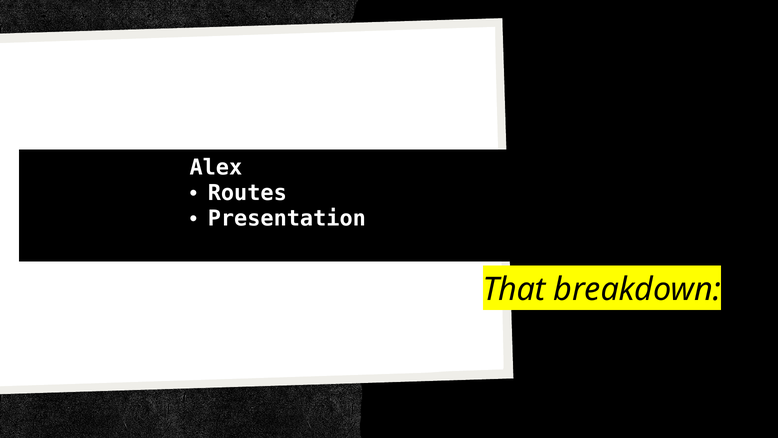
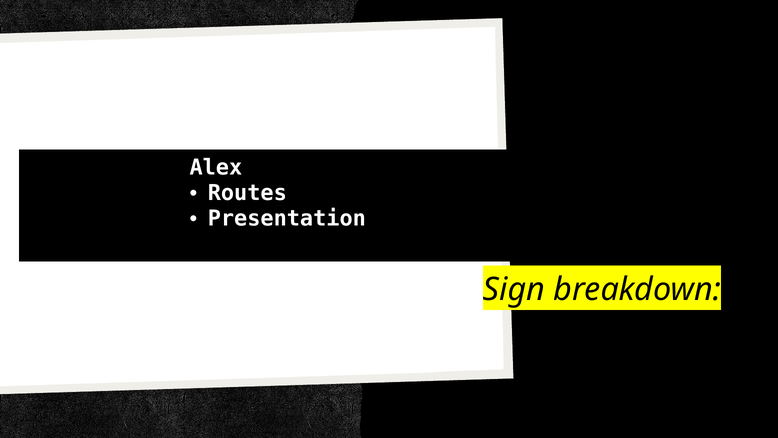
That: That -> Sign (514, 289)
